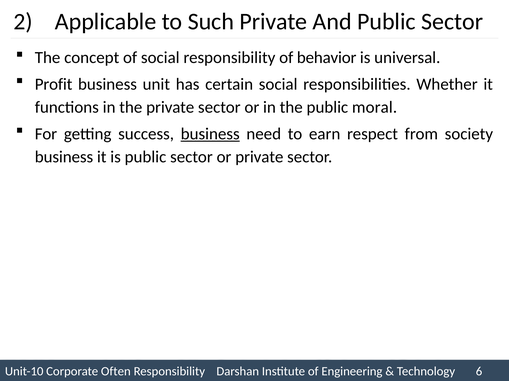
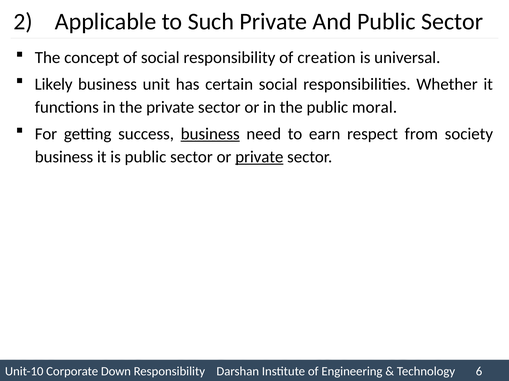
behavior: behavior -> creation (326, 58)
Profit: Profit -> Likely (54, 84)
private underline: none -> present (259, 157)
Often: Often -> Down (116, 372)
